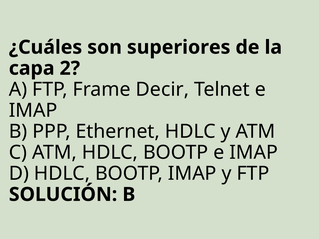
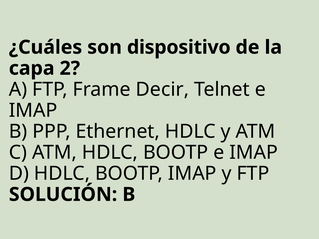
superiores: superiores -> dispositivo (179, 47)
